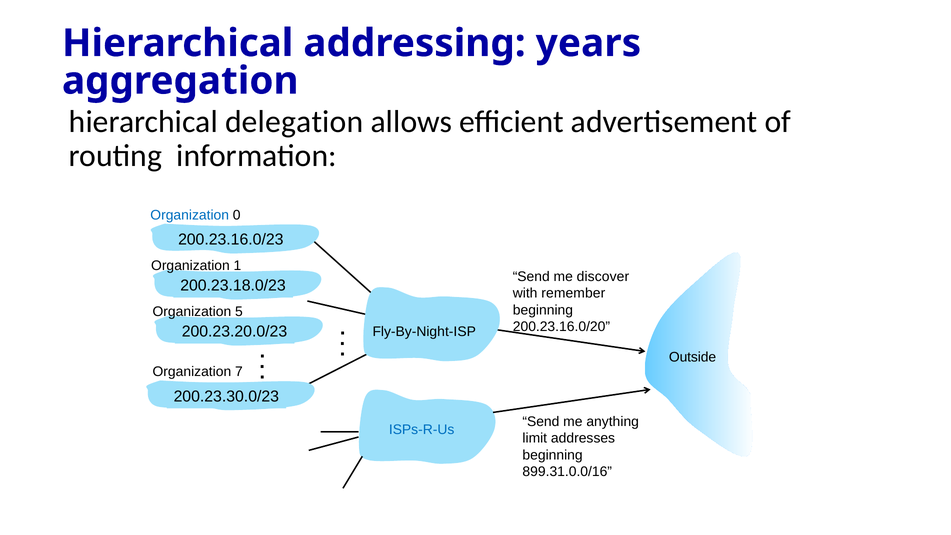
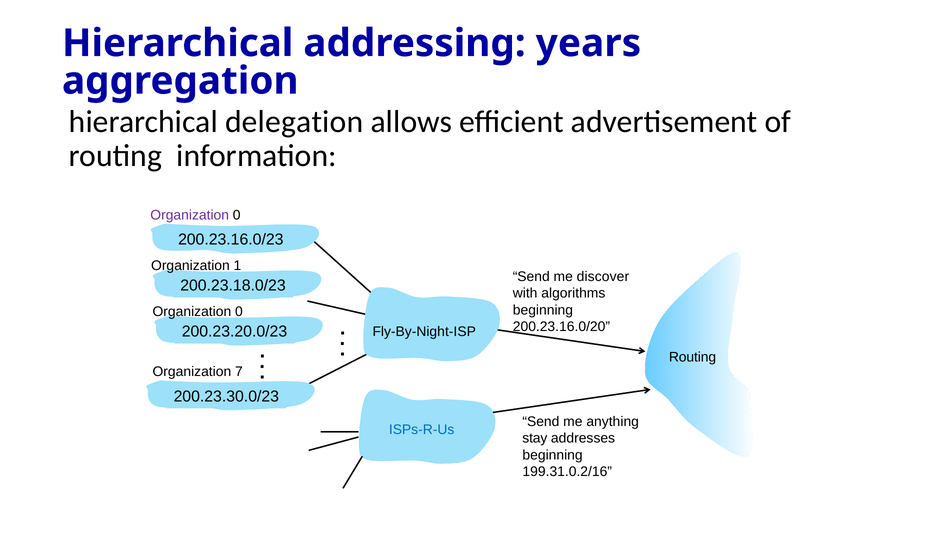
Organization colour: blue -> purple (190, 215)
remember: remember -> algorithms (573, 293)
5: 5 -> 0 (239, 312)
Outside: Outside -> Routing (693, 357)
limit: limit -> stay (535, 438)
899.31.0.0/16: 899.31.0.0/16 -> 199.31.0.2/16 (567, 472)
